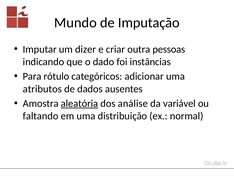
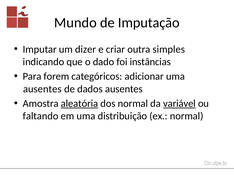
pessoas: pessoas -> simples (169, 49)
rótulo: rótulo -> forem (56, 76)
atributos: atributos -> ausentes (42, 89)
dos análise: análise -> normal (133, 103)
variável underline: none -> present (179, 103)
